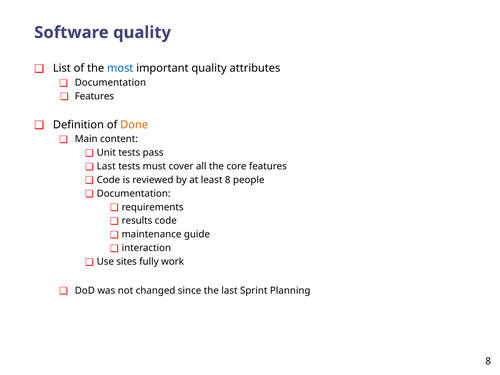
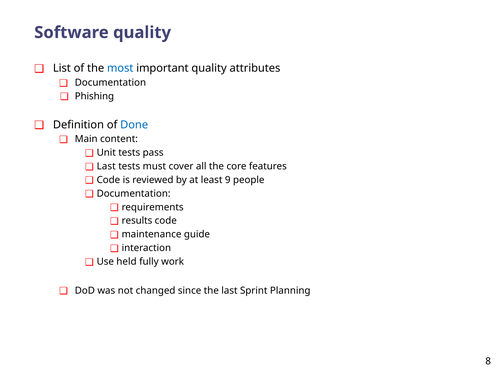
Features: Features -> Phishing (94, 96)
Done colour: orange -> blue (134, 125)
least 8: 8 -> 9 (228, 180)
sites: sites -> held (127, 262)
